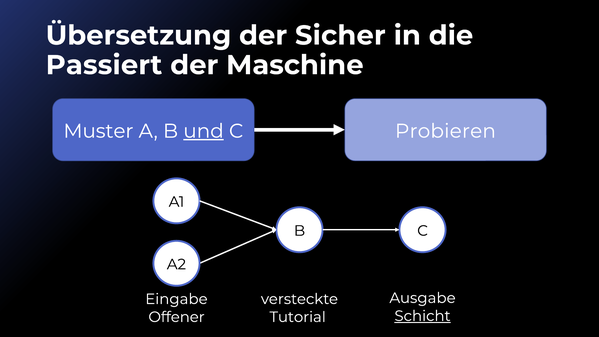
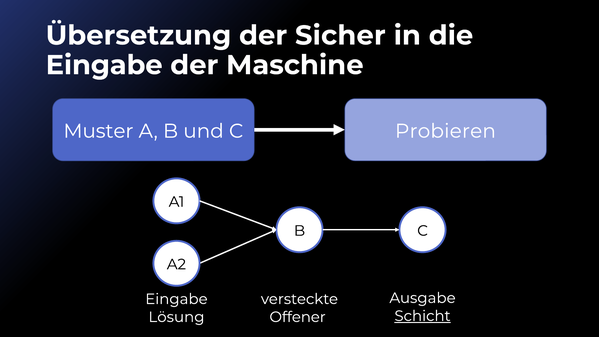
Passiert: Passiert -> Eingabe (104, 65)
und underline: present -> none (204, 131)
Offener: Offener -> Lösung (176, 317)
Tutorial: Tutorial -> Offener (298, 317)
